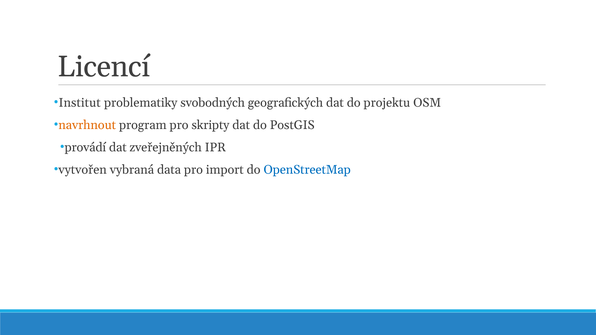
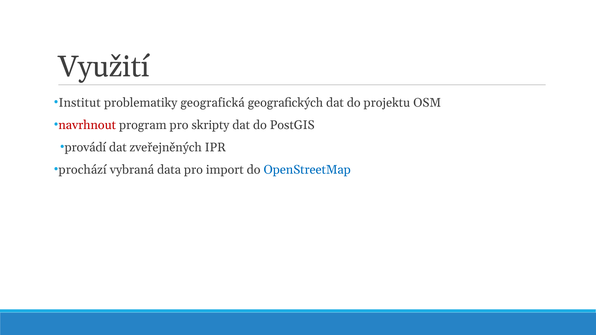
Licencí: Licencí -> Využití (104, 67)
svobodných: svobodných -> geografická (213, 103)
navrhnout colour: orange -> red (87, 125)
vytvořen: vytvořen -> prochází (83, 170)
